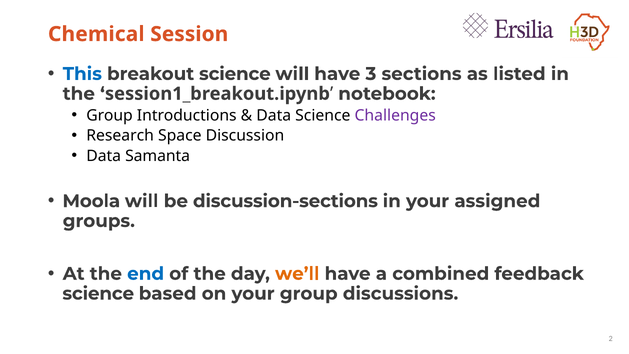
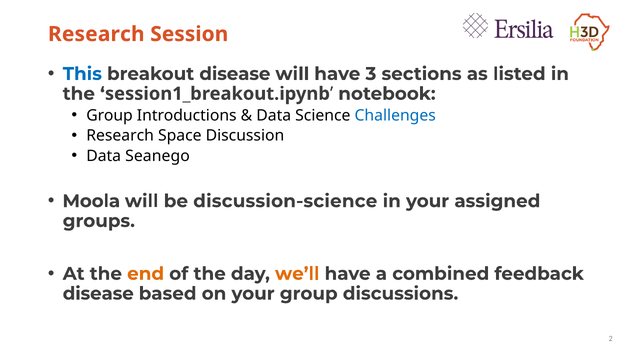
Chemical: Chemical -> Research (96, 34)
breakout science: science -> disease (235, 74)
Challenges colour: purple -> blue (395, 115)
Samanta: Samanta -> Seanego (158, 156)
discussion-sections: discussion-sections -> discussion-science (285, 201)
end colour: blue -> orange (146, 274)
science: science -> disease (98, 293)
